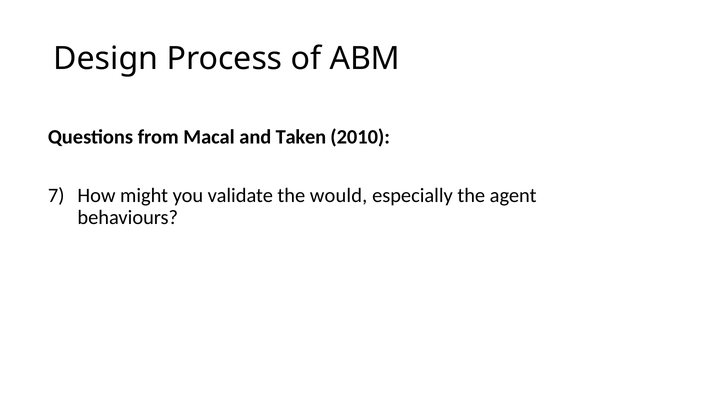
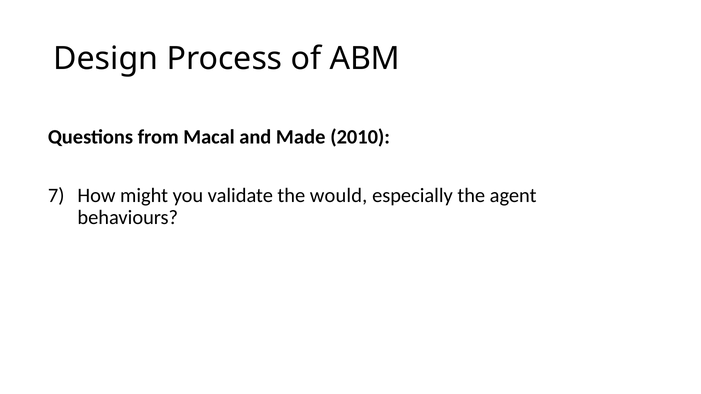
Taken: Taken -> Made (301, 137)
